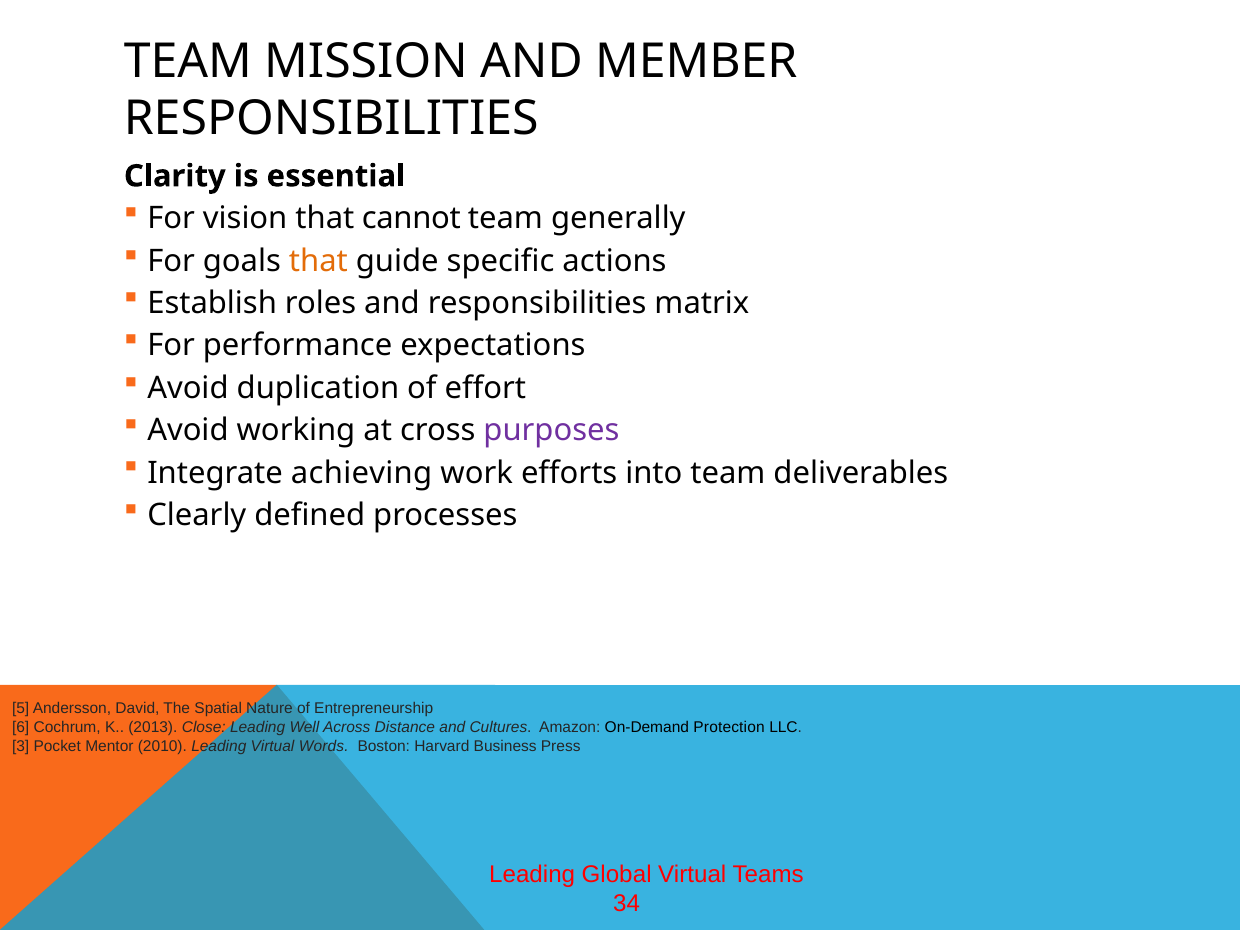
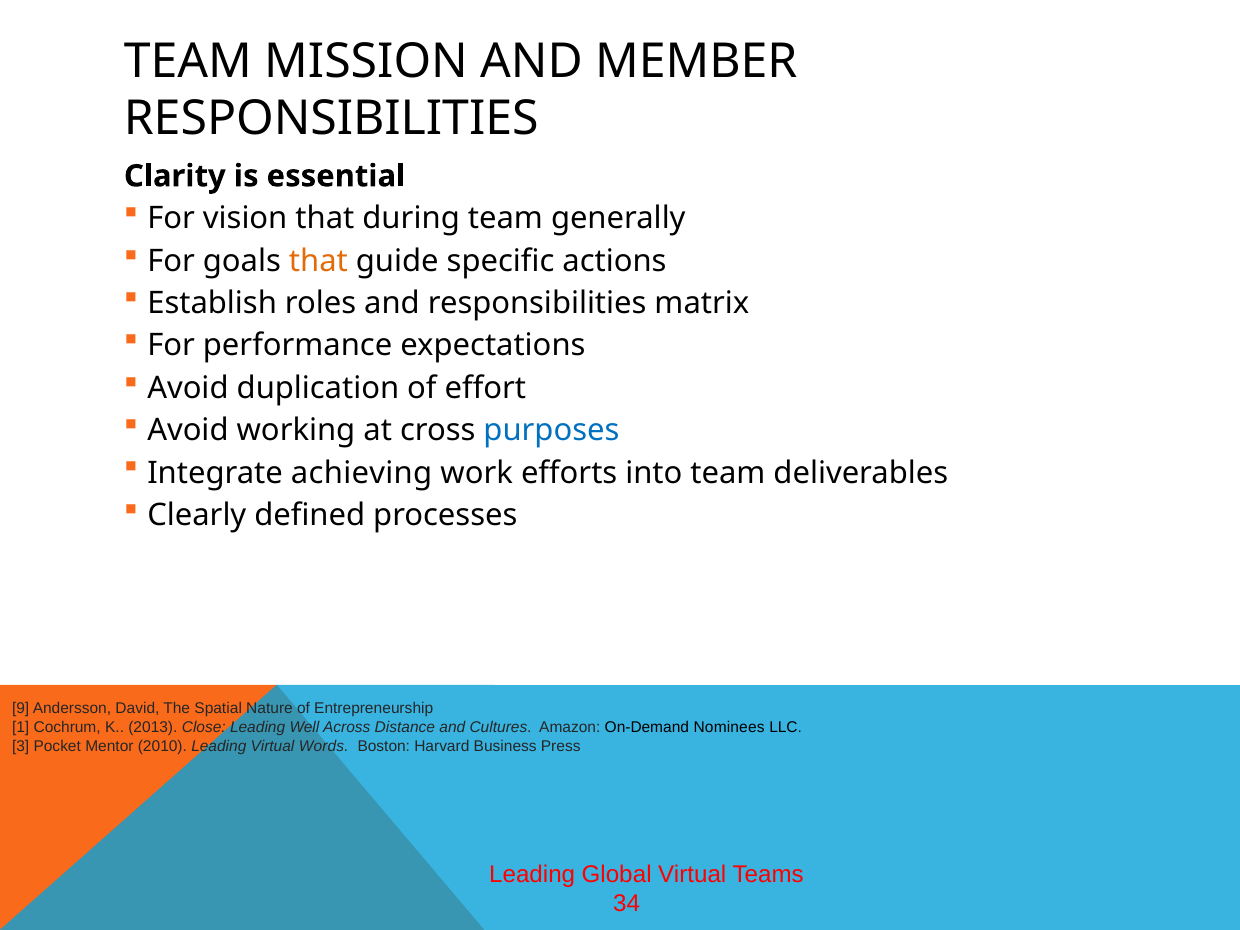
cannot: cannot -> during (411, 219)
purposes colour: purple -> blue (551, 430)
5: 5 -> 9 (21, 709)
6: 6 -> 1 (21, 727)
Protection: Protection -> Nominees (729, 727)
